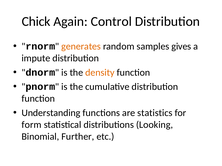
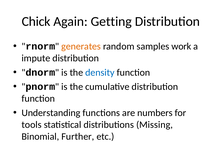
Control: Control -> Getting (111, 21)
gives: gives -> work (181, 47)
density colour: orange -> blue (100, 73)
statistics: statistics -> numbers (155, 113)
form: form -> tools (32, 125)
Looking: Looking -> Missing (155, 125)
